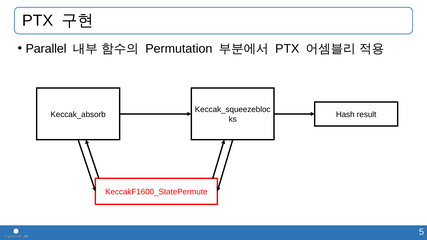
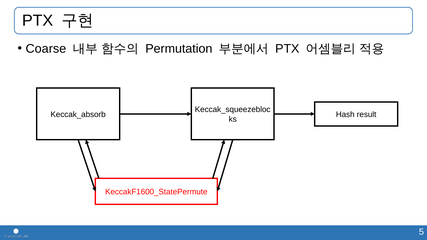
Parallel: Parallel -> Coarse (46, 49)
